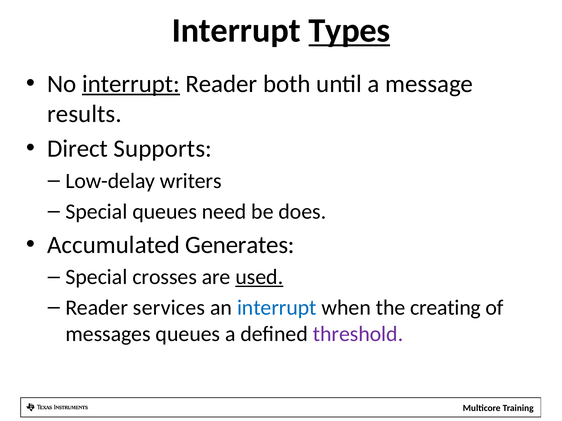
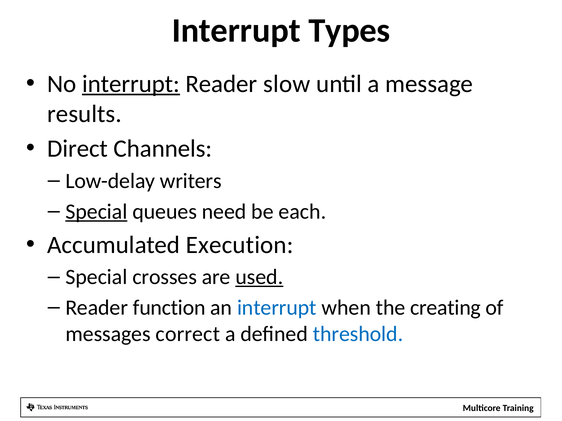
Types underline: present -> none (349, 31)
both: both -> slow (287, 84)
Supports: Supports -> Channels (163, 149)
Special underline: none -> present (96, 212)
does: does -> each (302, 212)
Generates: Generates -> Execution (240, 245)
services: services -> function (169, 308)
messages queues: queues -> correct (188, 334)
threshold colour: purple -> blue (358, 334)
